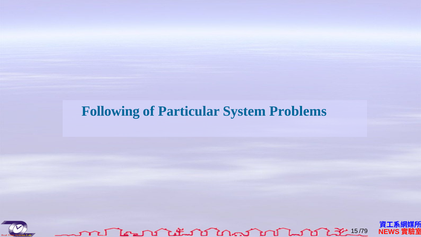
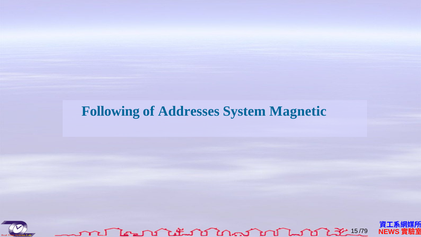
Particular: Particular -> Addresses (189, 111)
Problems: Problems -> Magnetic (298, 111)
